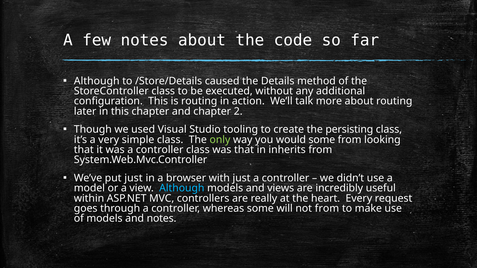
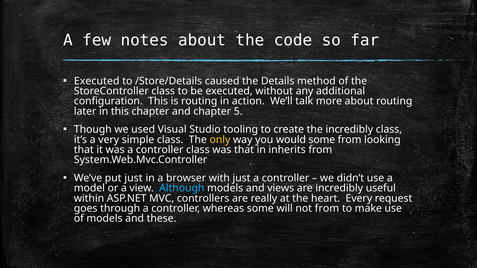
Although: Although -> Executed (97, 81)
2: 2 -> 5 (238, 111)
the persisting: persisting -> incredibly (349, 130)
only colour: light green -> yellow (220, 140)
and notes: notes -> these (162, 219)
